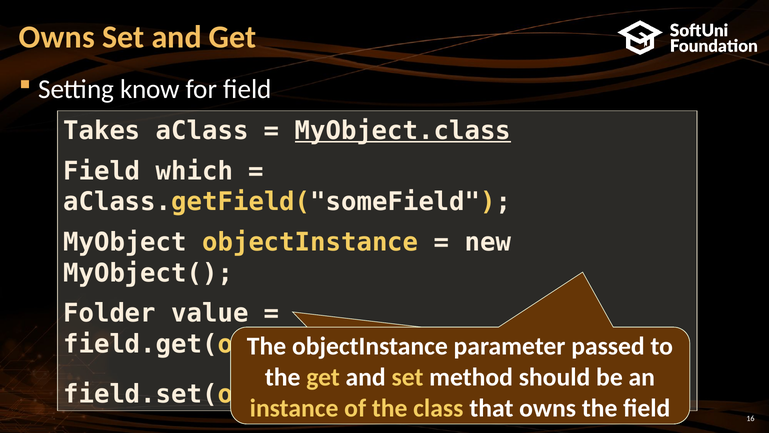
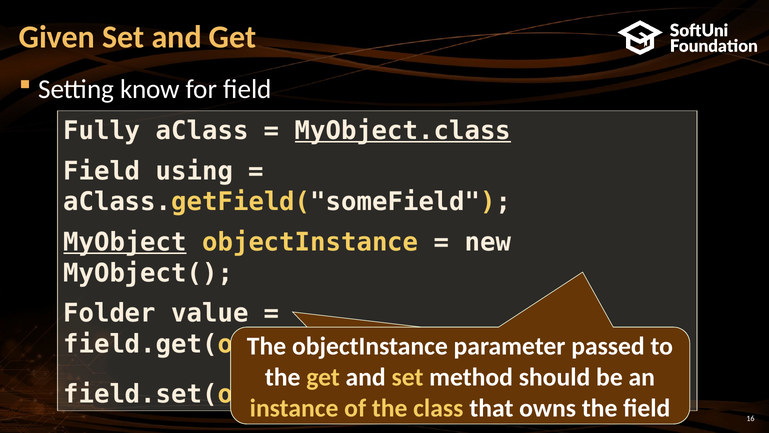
Owns: Owns -> Given (57, 37)
Takes: Takes -> Fully (102, 131)
which: which -> using (194, 171)
MyObject underline: none -> present (125, 242)
